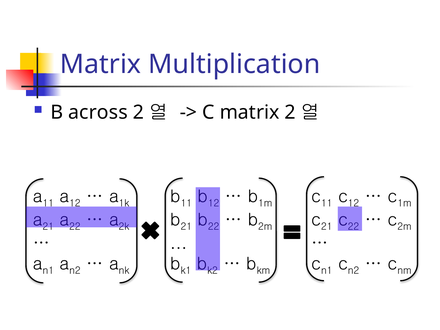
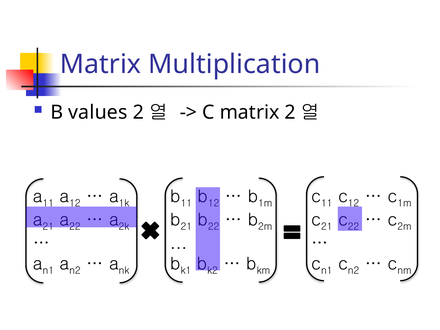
across: across -> values (98, 112)
